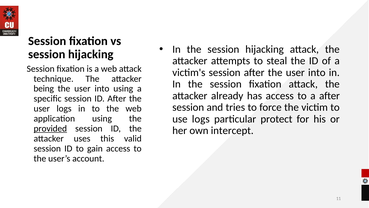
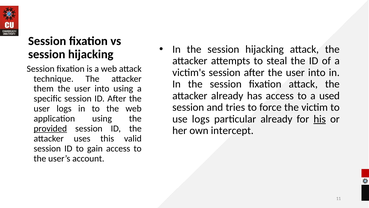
being: being -> them (44, 88)
a after: after -> used (329, 96)
particular protect: protect -> already (276, 119)
his underline: none -> present (320, 119)
